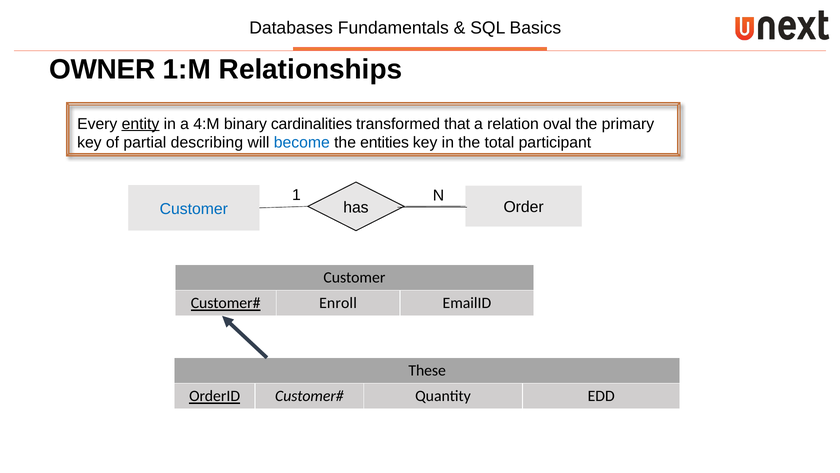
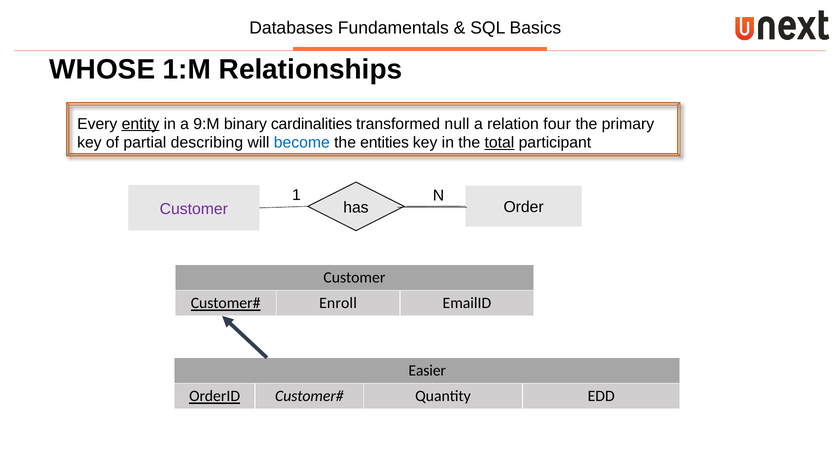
OWNER: OWNER -> WHOSE (102, 69)
4:M: 4:M -> 9:M (206, 124)
that: that -> null (457, 124)
oval: oval -> four (557, 124)
total underline: none -> present (499, 143)
Customer colour: blue -> purple (194, 209)
These: These -> Easier (427, 370)
